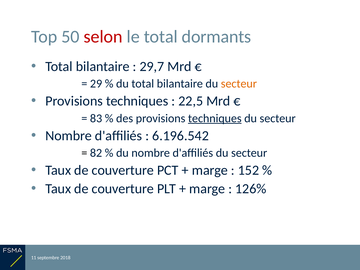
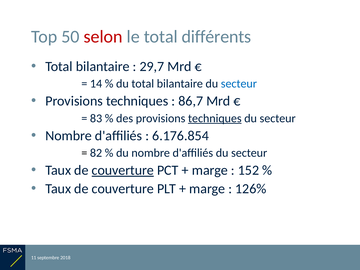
dormants: dormants -> différents (216, 37)
29: 29 -> 14 (96, 84)
secteur colour: orange -> blue (239, 84)
22,5: 22,5 -> 86,7 (191, 101)
6.196.542: 6.196.542 -> 6.176.854 (181, 136)
couverture underline: none -> present (123, 170)
